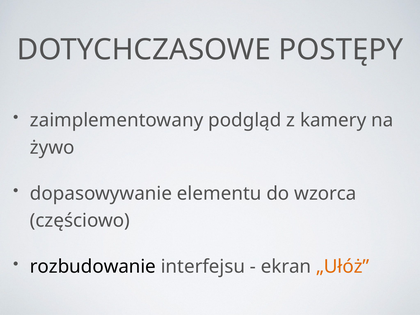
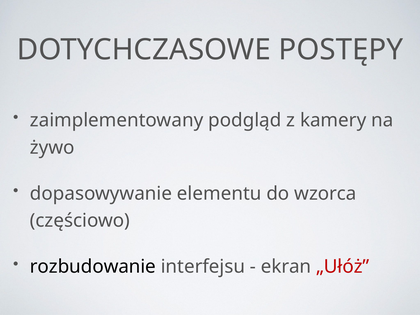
„Ułóż colour: orange -> red (343, 267)
